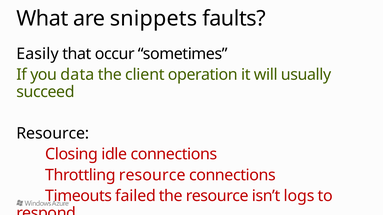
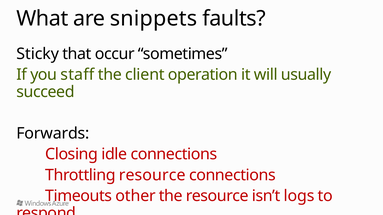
Easily: Easily -> Sticky (38, 54)
data: data -> staff (77, 75)
Resource: Resource -> Forwards (53, 134)
failed: failed -> other (136, 196)
